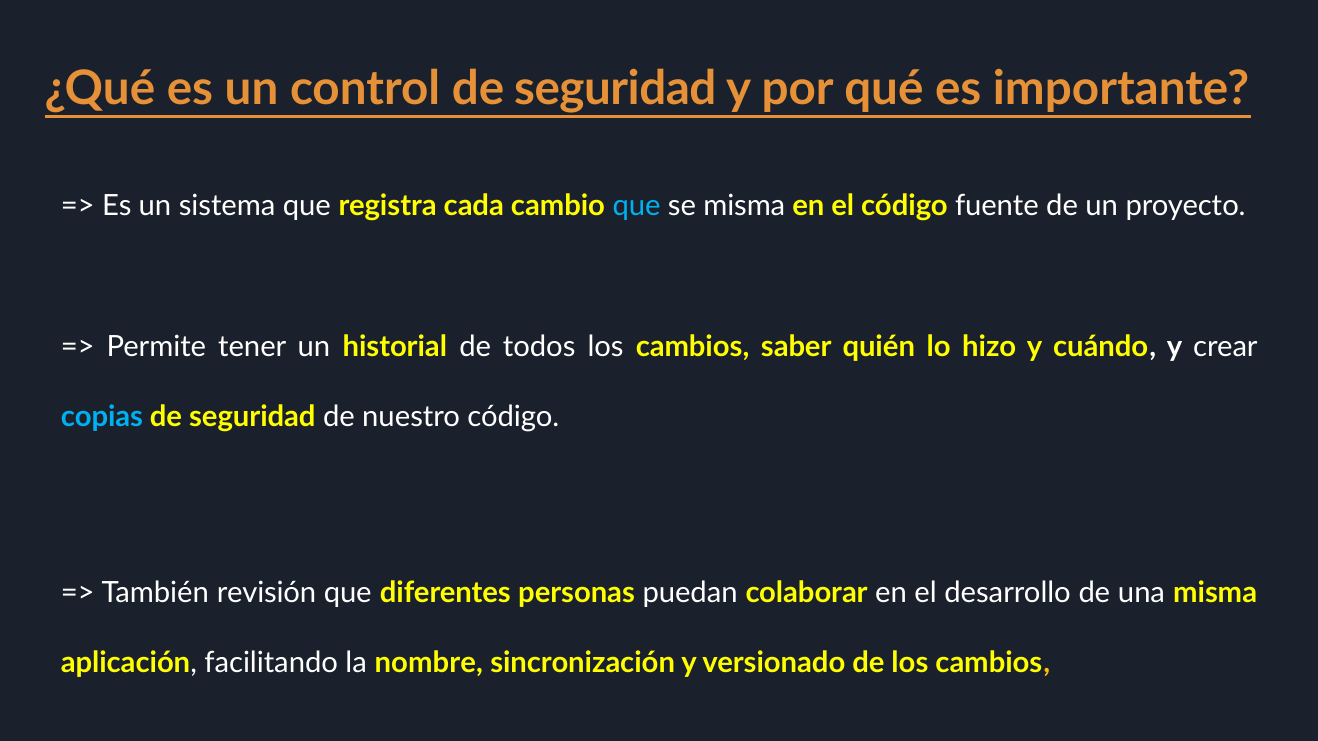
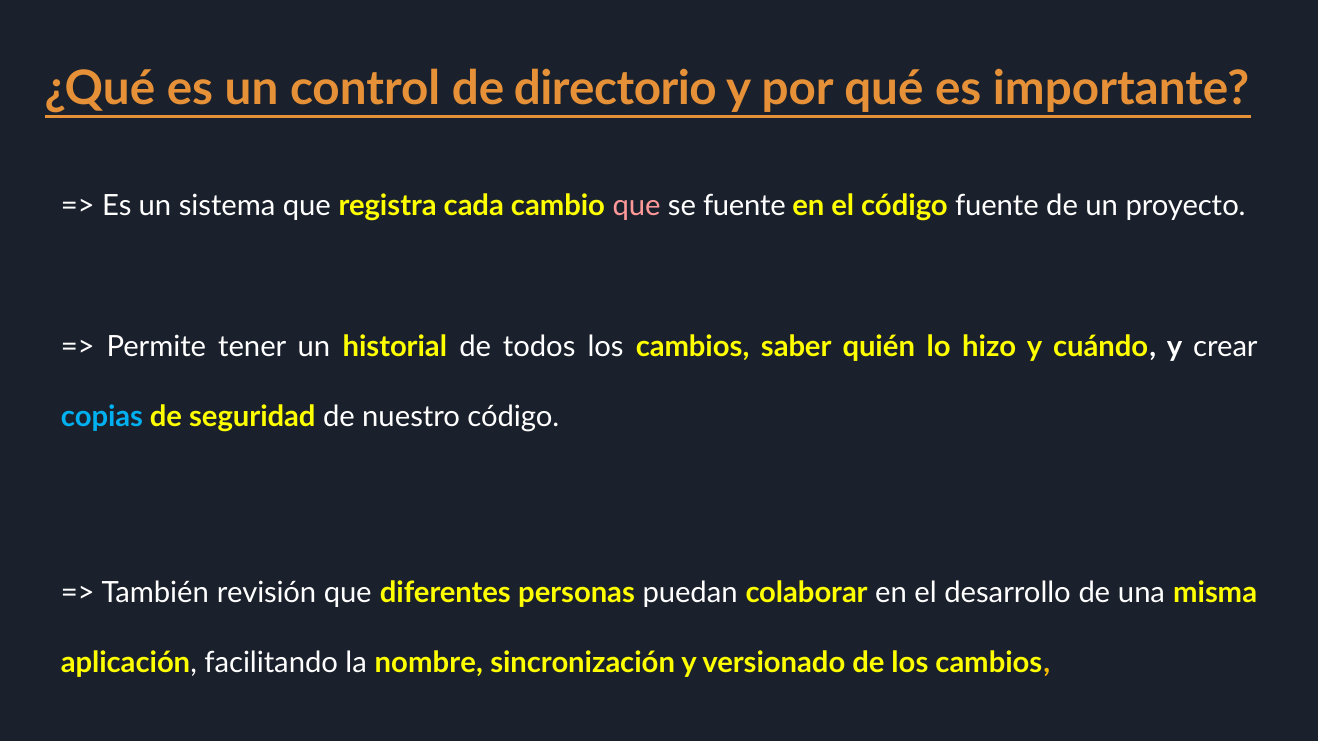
control de seguridad: seguridad -> directorio (615, 89)
que colour: light blue -> pink (637, 206)
se misma: misma -> fuente (744, 206)
